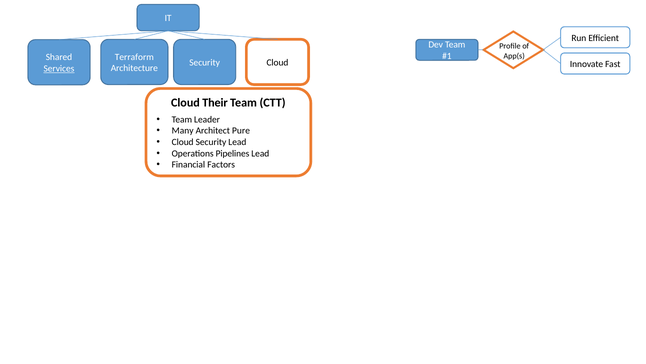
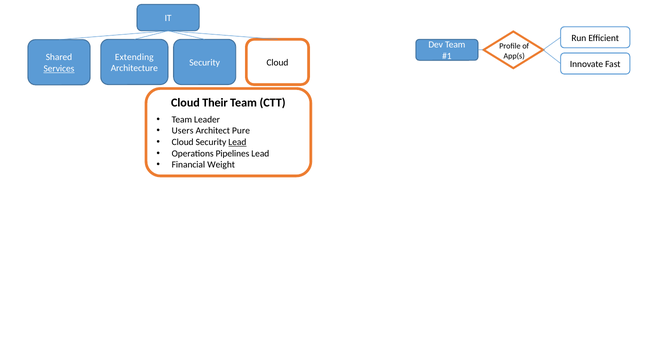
Terraform: Terraform -> Extending (134, 57)
Many: Many -> Users (183, 131)
Lead underline: none -> present (237, 142)
Factors: Factors -> Weight (221, 164)
